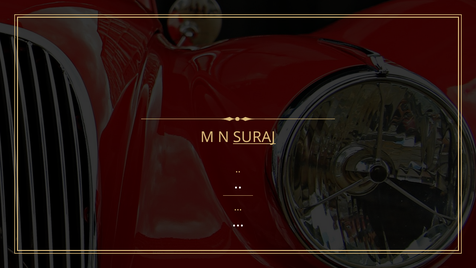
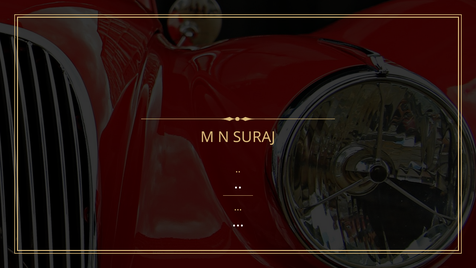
SURAJ underline: present -> none (254, 137)
